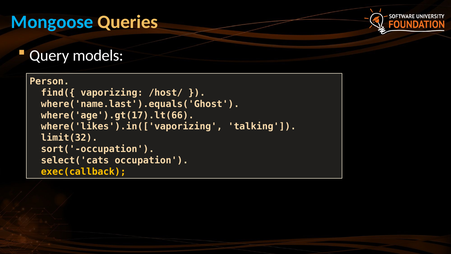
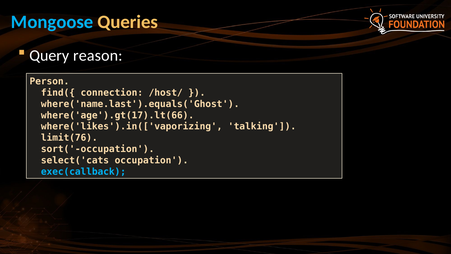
models: models -> reason (98, 56)
vaporizing: vaporizing -> connection (112, 93)
limit(32: limit(32 -> limit(76 (69, 138)
exec(callback colour: yellow -> light blue (83, 172)
